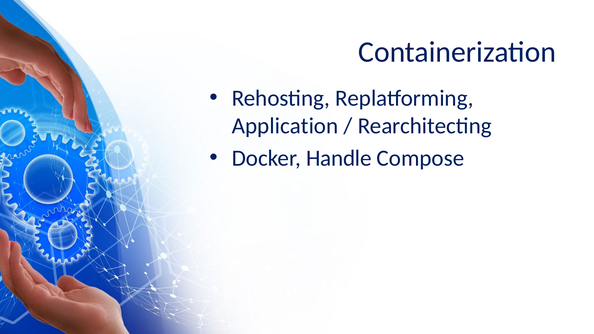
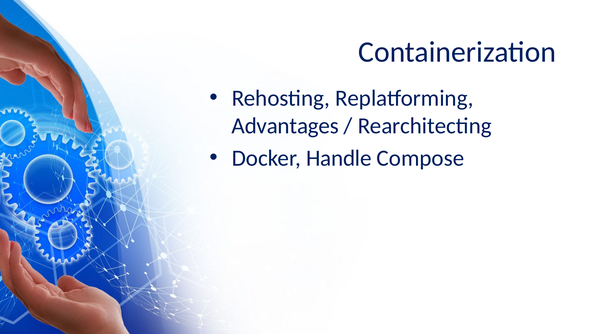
Application: Application -> Advantages (285, 126)
